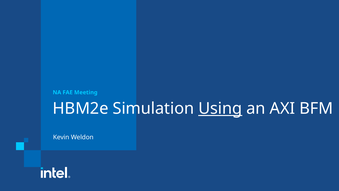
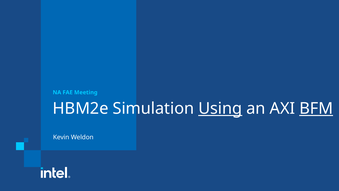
BFM underline: none -> present (316, 108)
